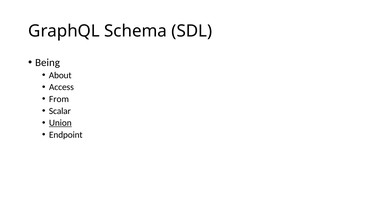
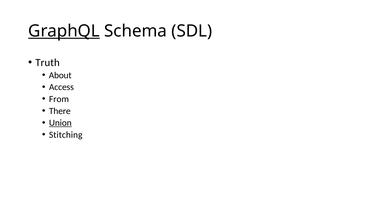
GraphQL underline: none -> present (64, 31)
Being: Being -> Truth (48, 63)
Scalar: Scalar -> There (60, 111)
Endpoint: Endpoint -> Stitching (66, 135)
